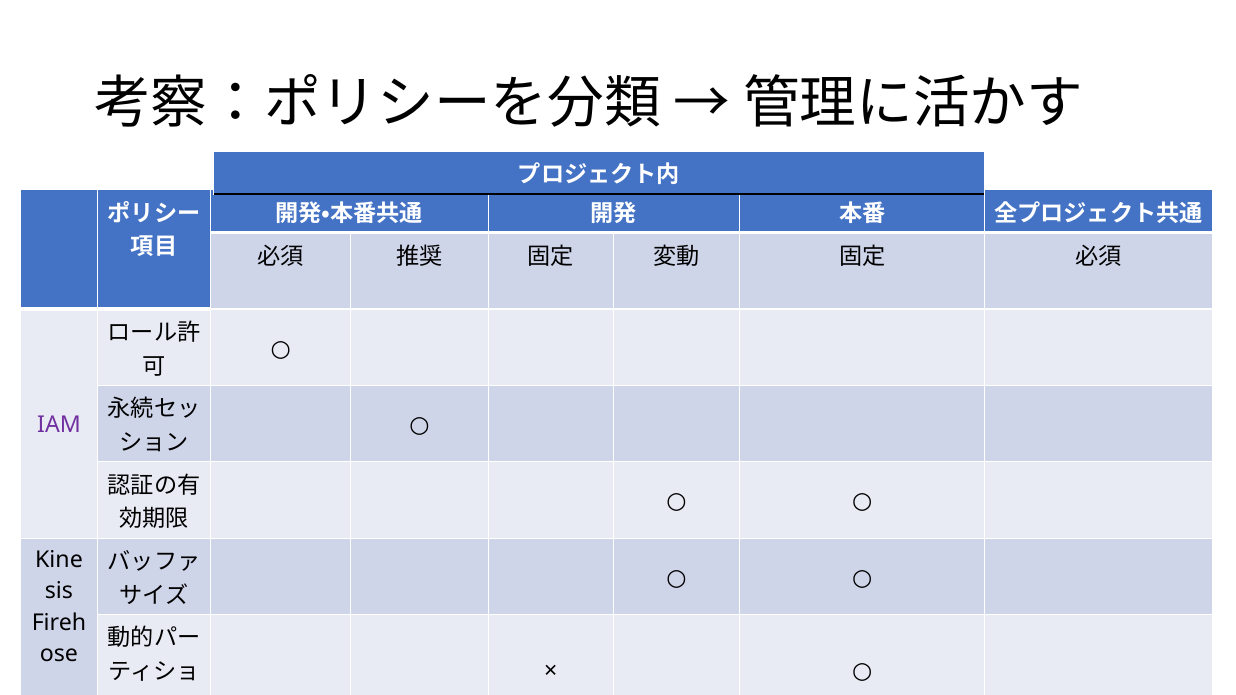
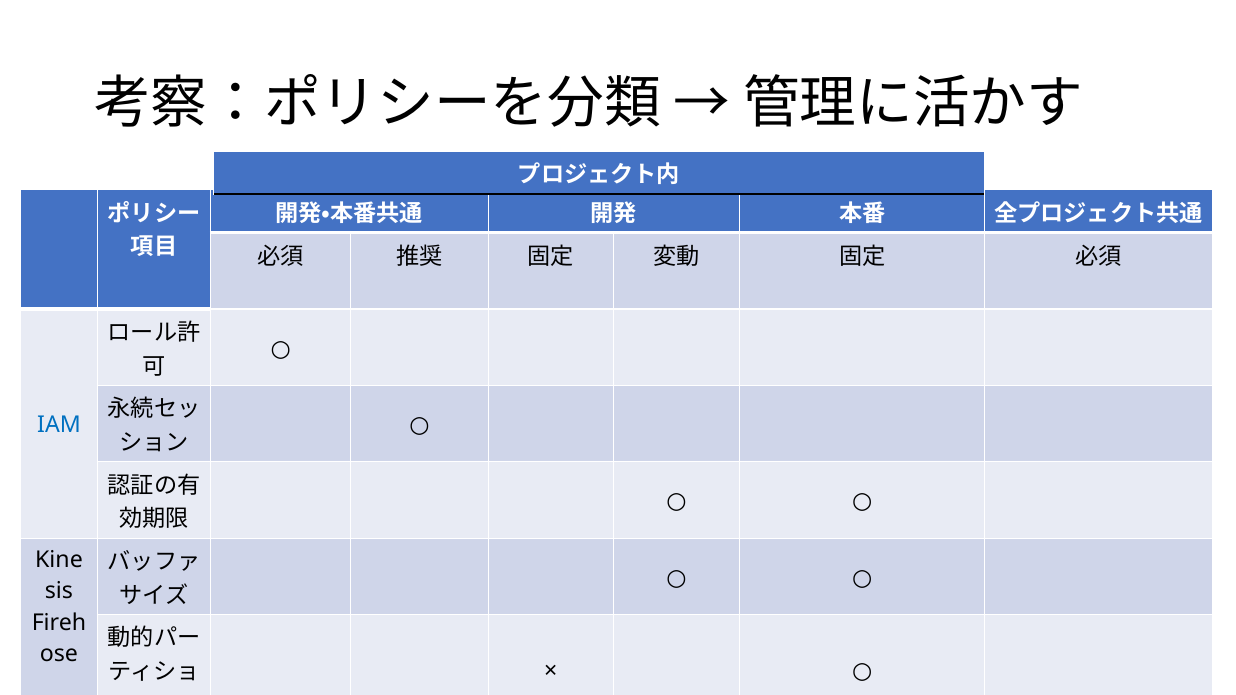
IAM colour: purple -> blue (59, 425)
